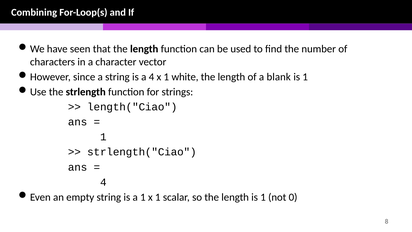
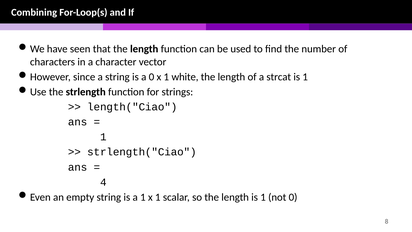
a 4: 4 -> 0 (151, 77)
blank: blank -> strcat (279, 77)
